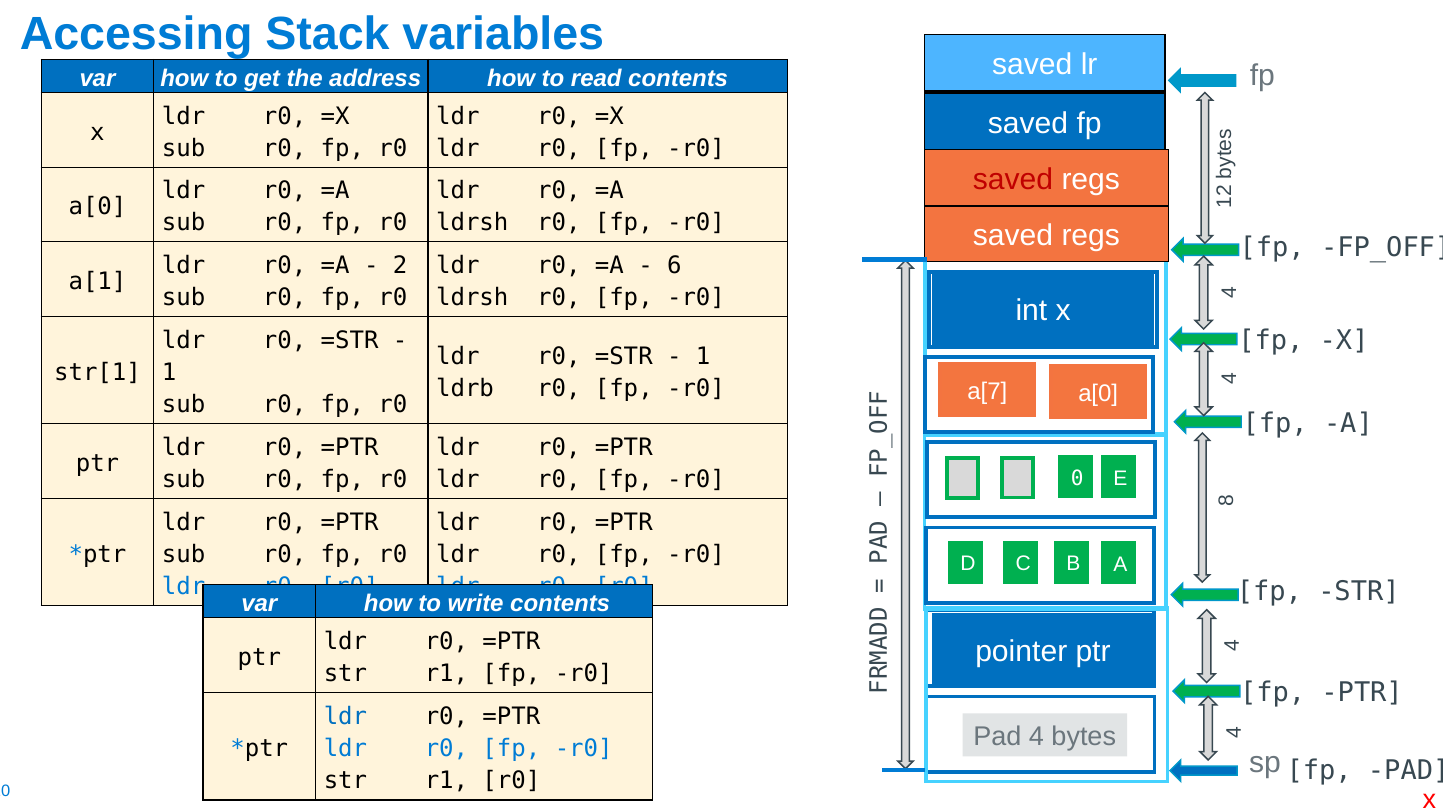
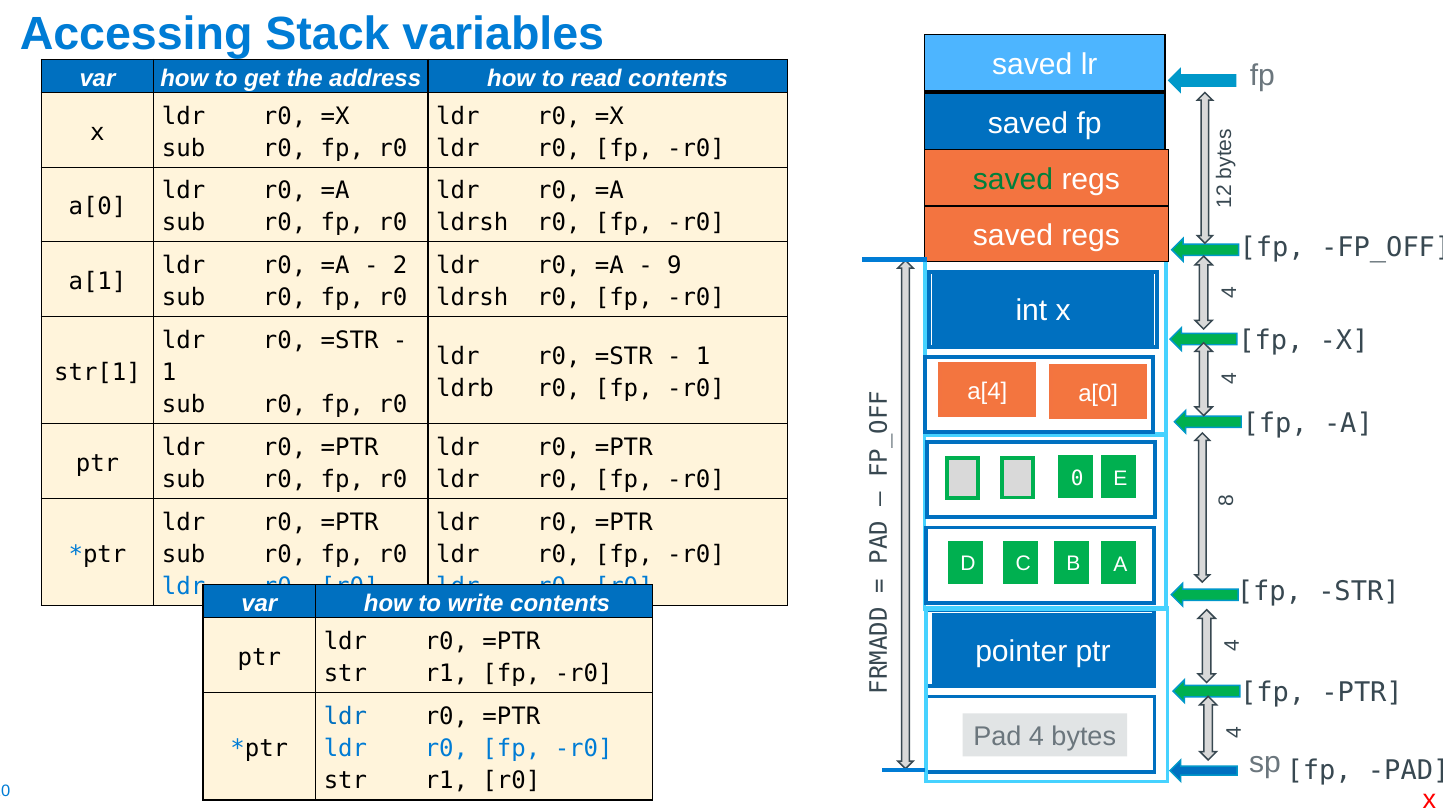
saved colour: red -> green (1013, 180)
6: 6 -> 9 (674, 266)
a[7: a[7 -> a[4 (987, 392)
